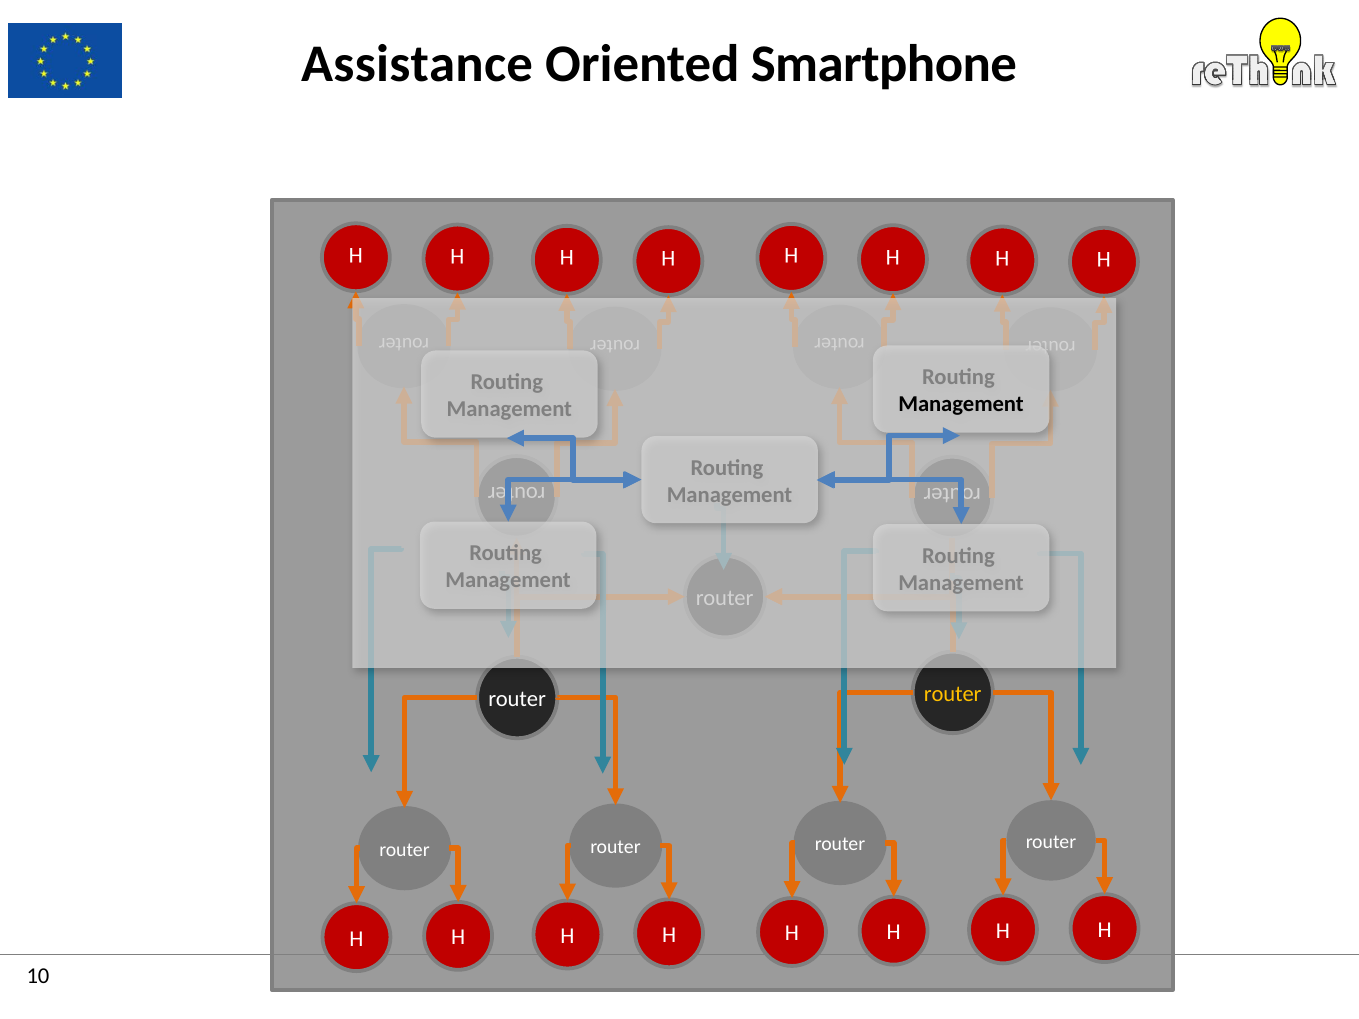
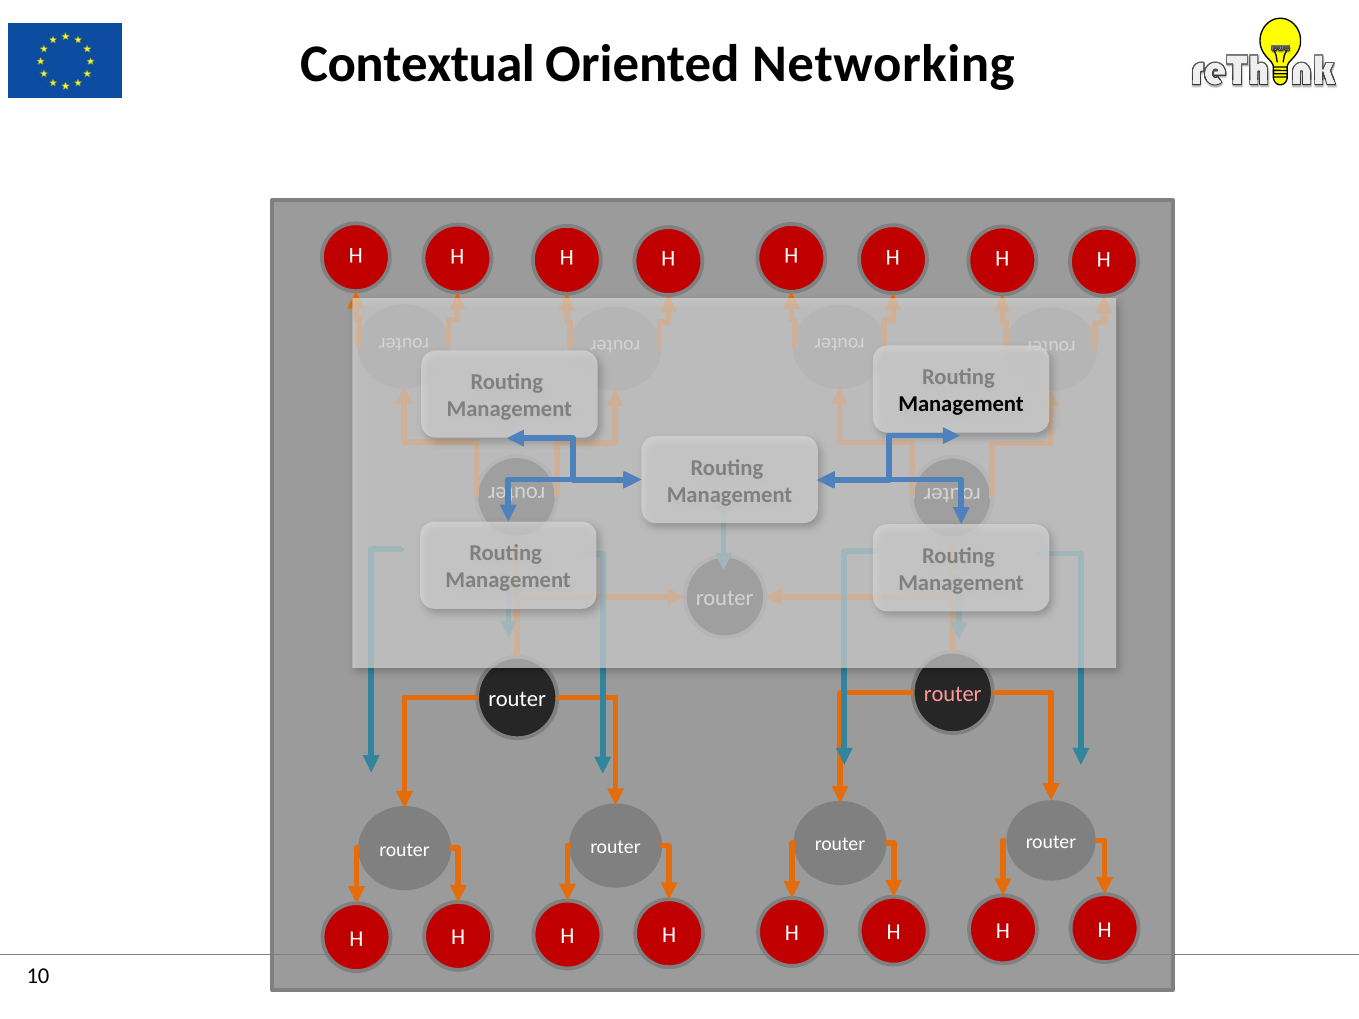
Assistance: Assistance -> Contextual (418, 64)
Smartphone: Smartphone -> Networking (883, 64)
router colour: yellow -> pink (953, 694)
